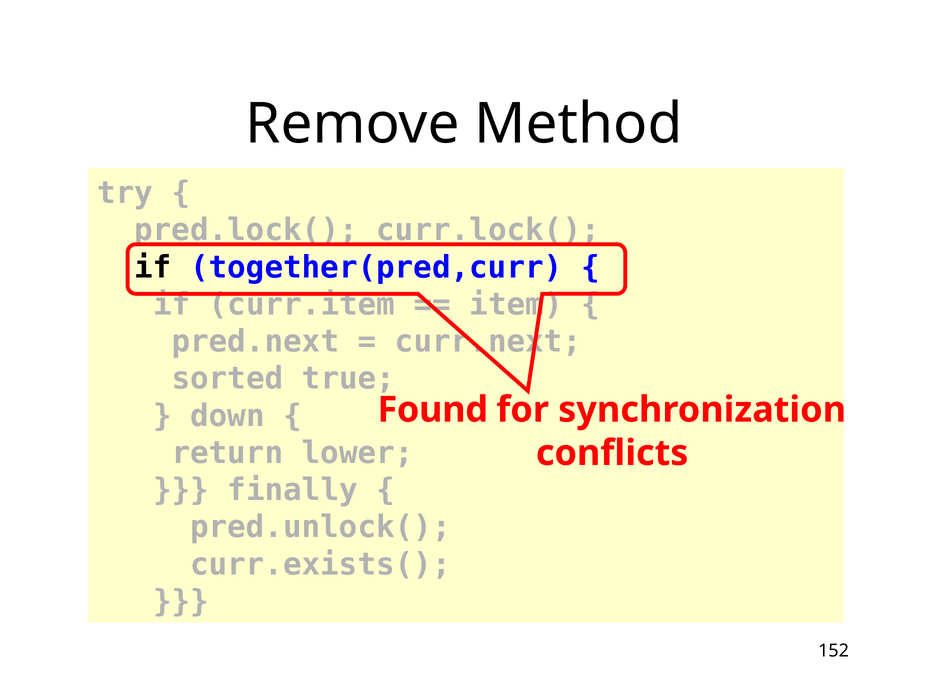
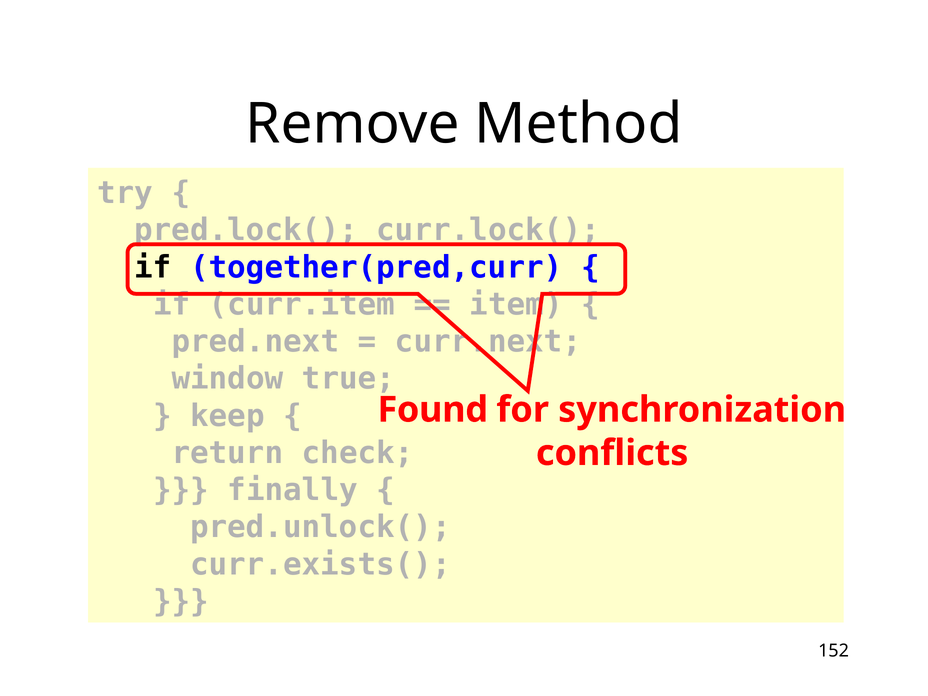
sorted: sorted -> window (227, 379)
down: down -> keep (227, 416)
lower: lower -> check (358, 453)
